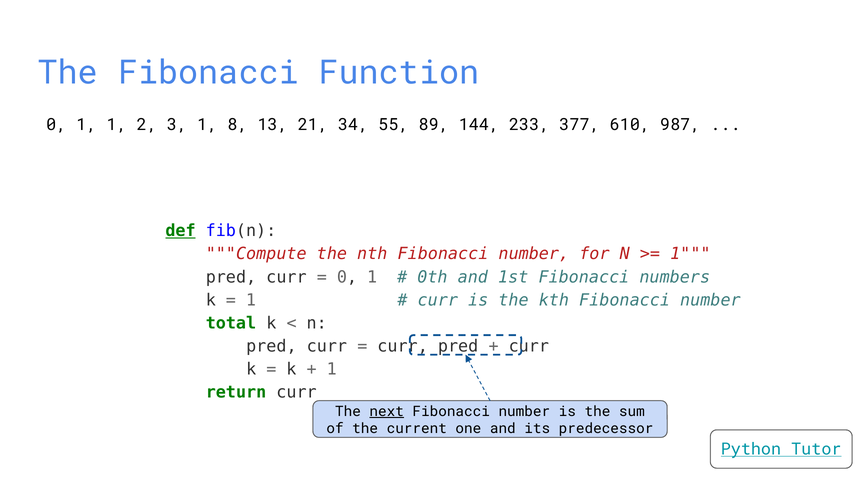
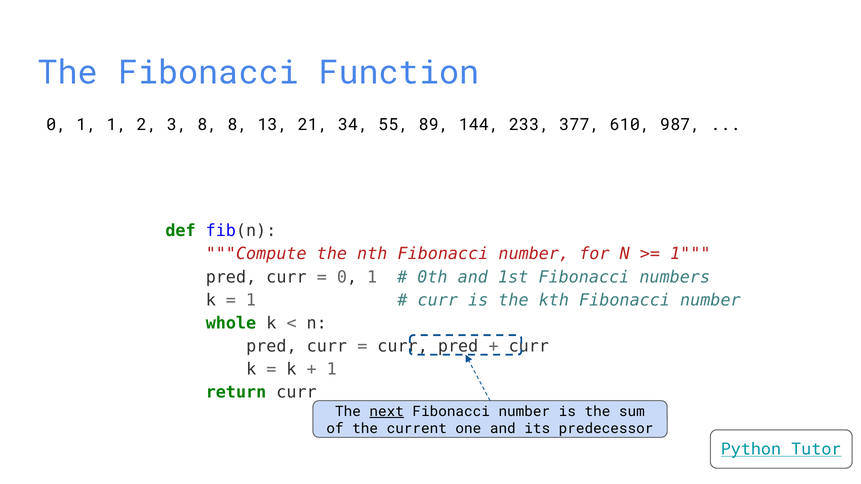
3 1: 1 -> 8 (207, 125)
def underline: present -> none (181, 231)
total: total -> whole (231, 323)
